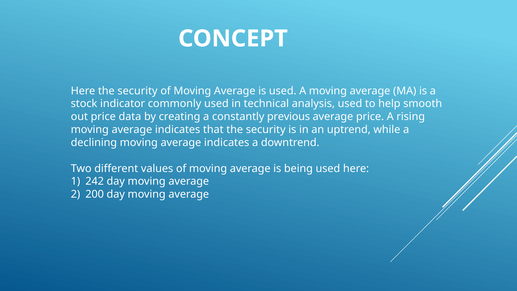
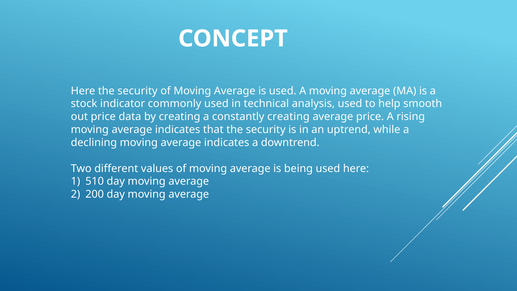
constantly previous: previous -> creating (288, 117)
242: 242 -> 510 (95, 181)
